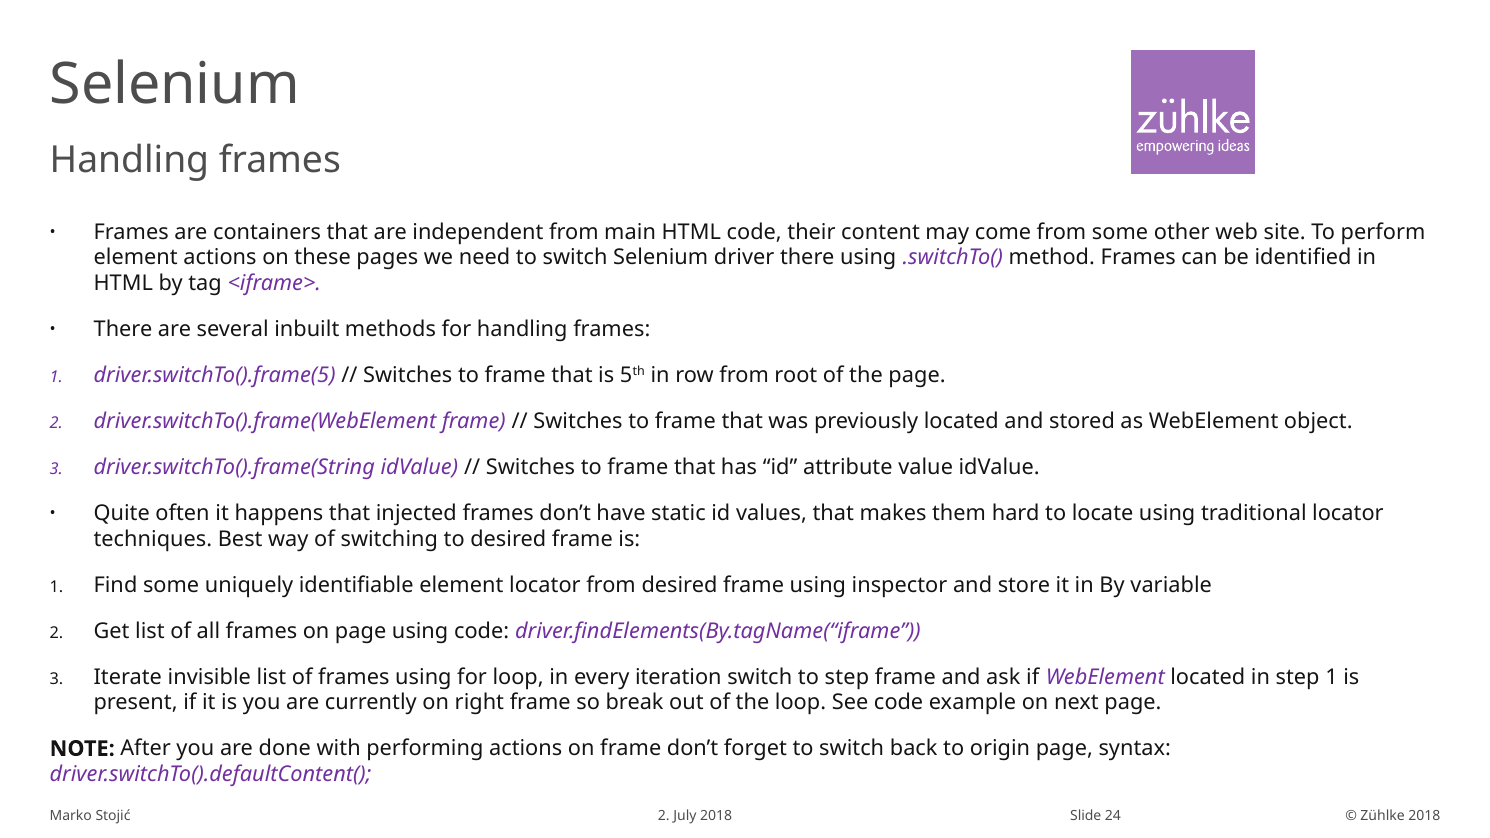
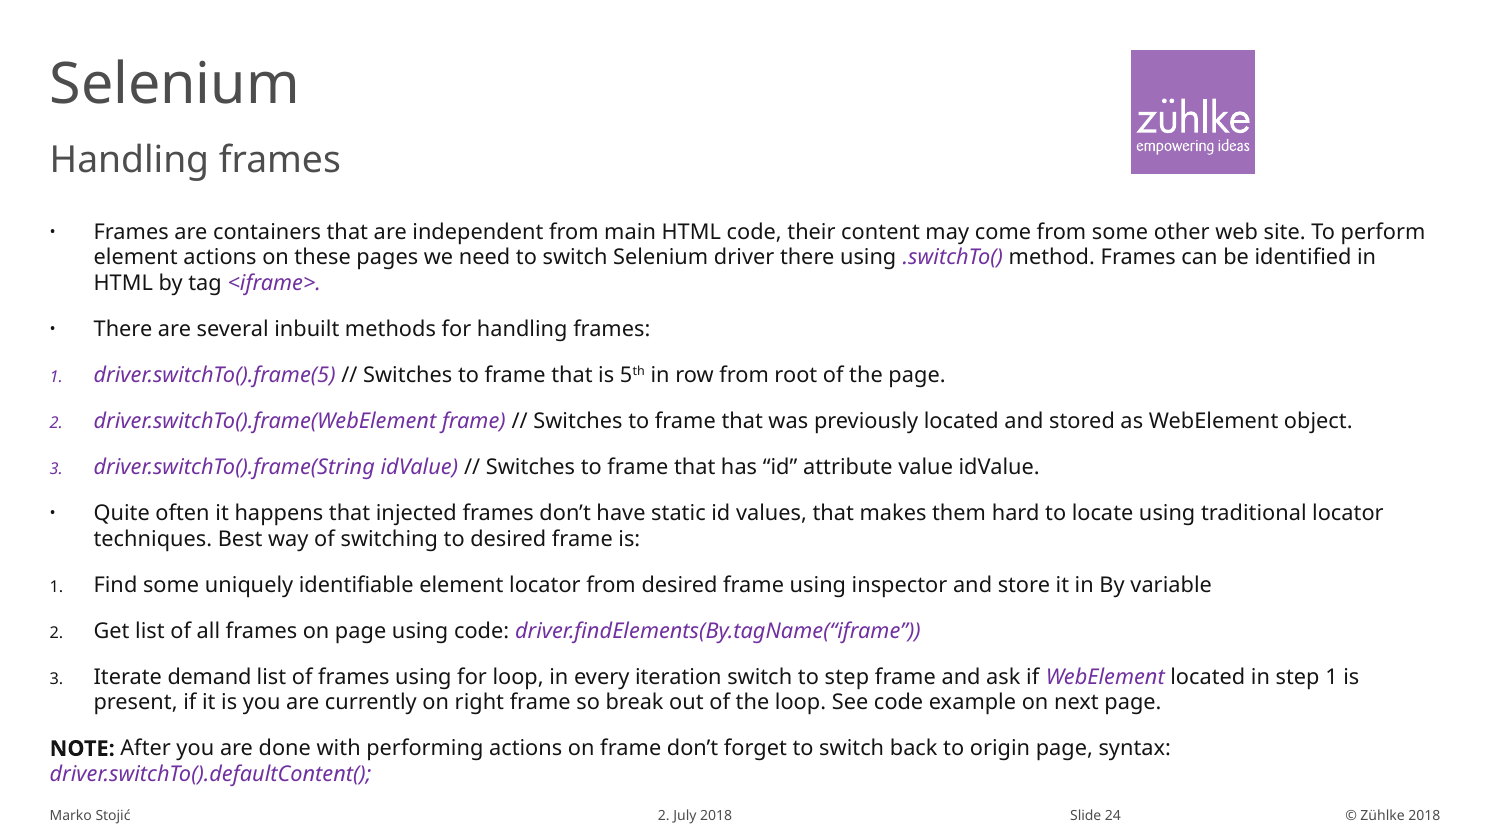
invisible: invisible -> demand (209, 677)
